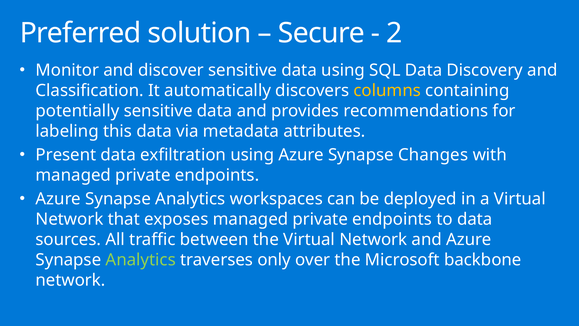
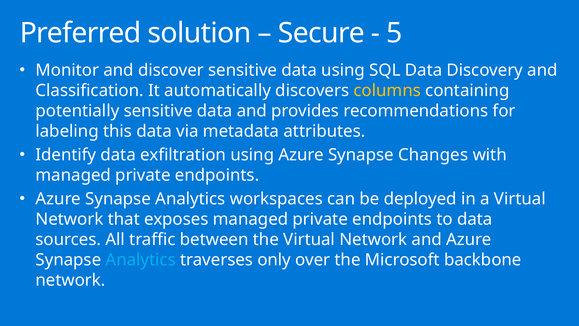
2: 2 -> 5 (394, 33)
Present: Present -> Identify (66, 155)
Analytics colour: light green -> light blue (141, 260)
